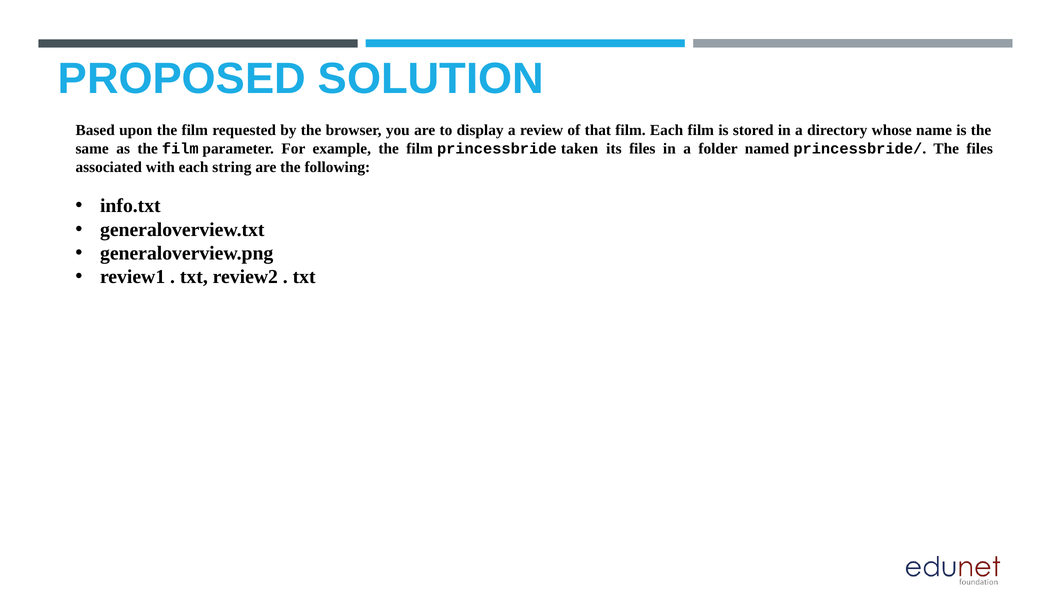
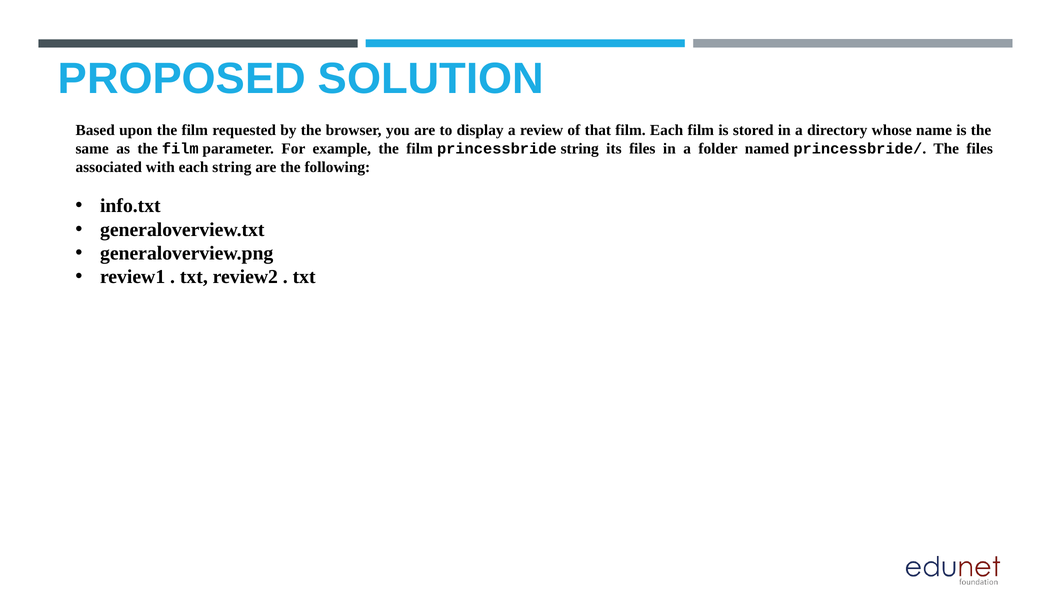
princessbride taken: taken -> string (580, 149)
